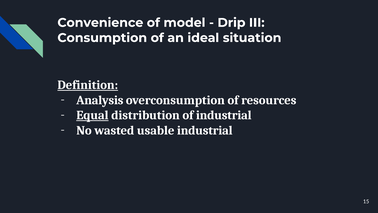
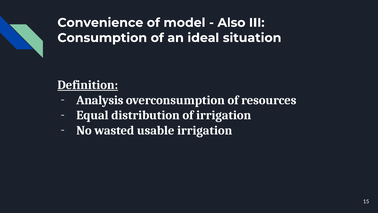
Drip: Drip -> Also (231, 23)
Equal underline: present -> none (92, 115)
of industrial: industrial -> irrigation (224, 115)
usable industrial: industrial -> irrigation (205, 130)
